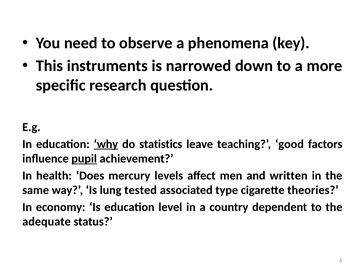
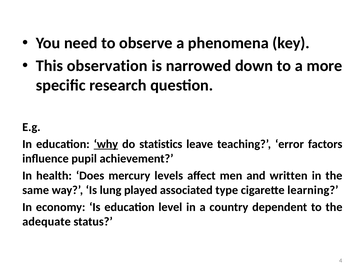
instruments: instruments -> observation (107, 66)
good: good -> error (290, 144)
pupil underline: present -> none (84, 159)
tested: tested -> played (141, 190)
theories: theories -> learning (313, 190)
